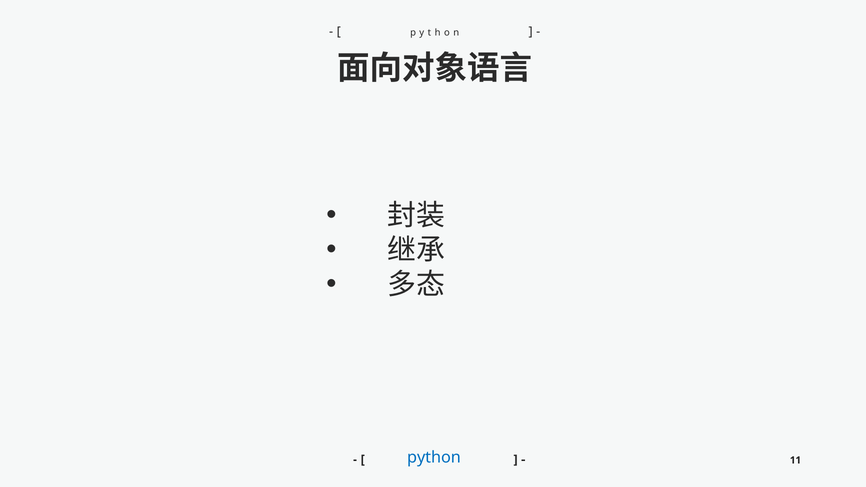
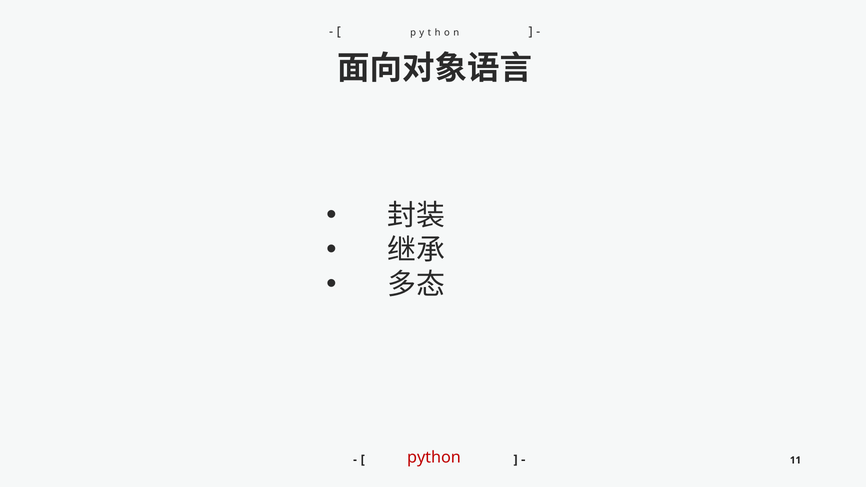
python colour: blue -> red (434, 458)
